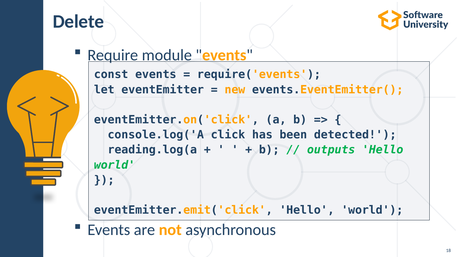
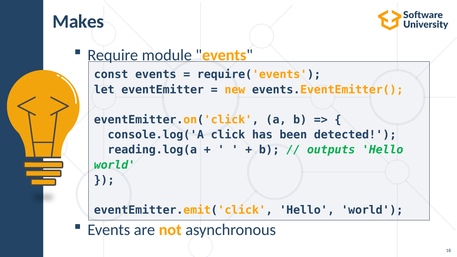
Delete: Delete -> Makes (78, 22)
